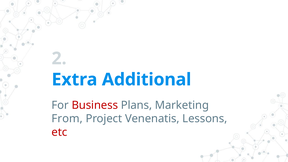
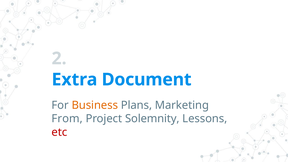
Additional: Additional -> Document (147, 80)
Business colour: red -> orange (95, 105)
Venenatis: Venenatis -> Solemnity (152, 119)
